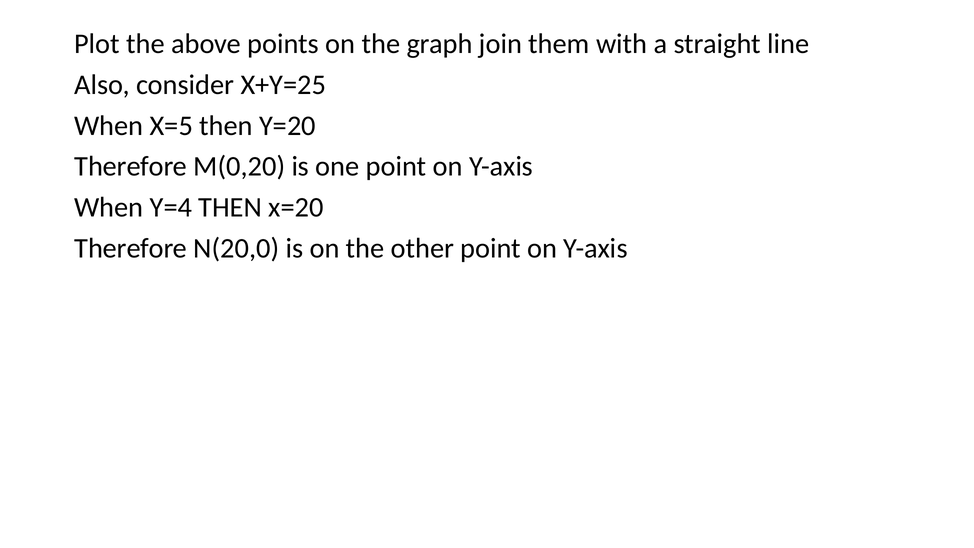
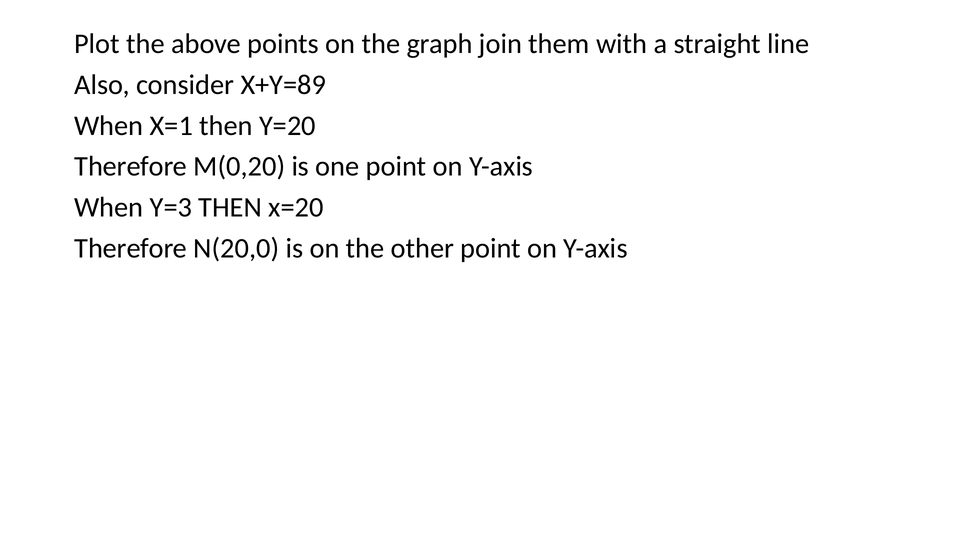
X+Y=25: X+Y=25 -> X+Y=89 (283, 85)
X=5: X=5 -> X=1 (171, 126)
Y=4: Y=4 -> Y=3 (171, 207)
